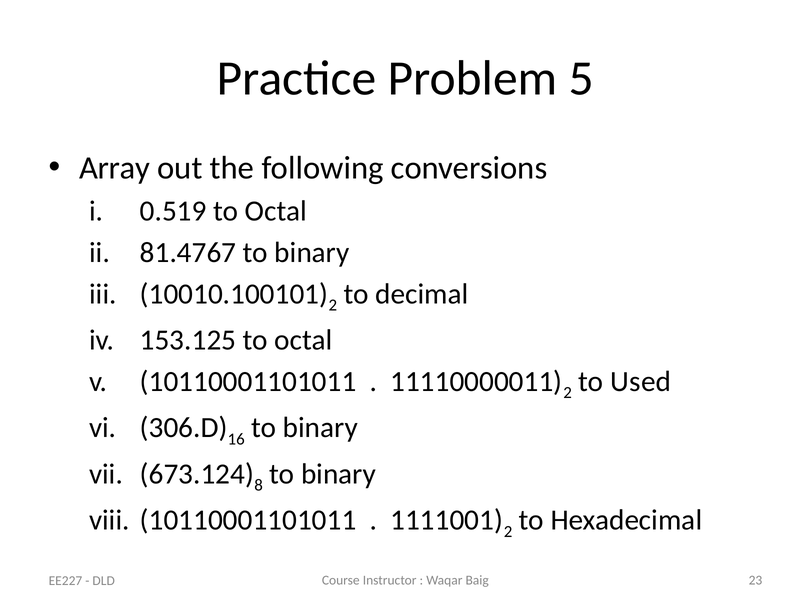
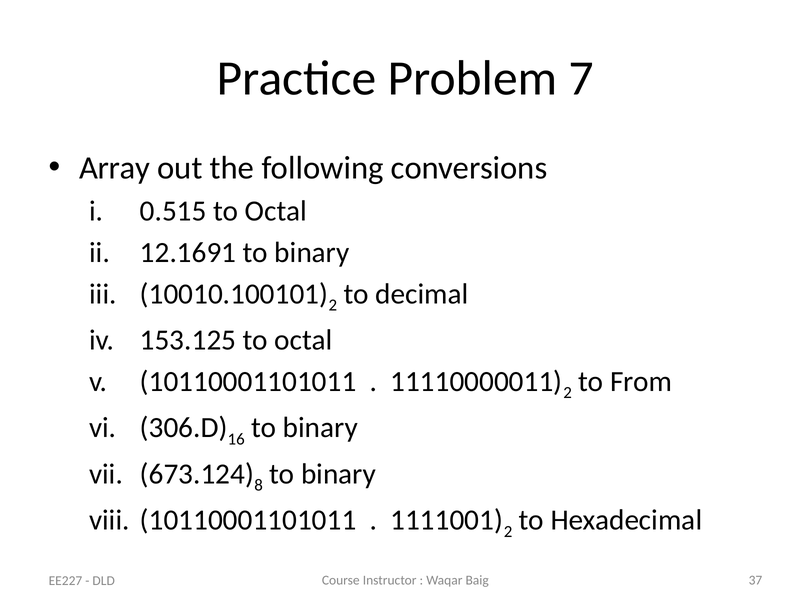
5: 5 -> 7 (581, 79)
0.519: 0.519 -> 0.515 (173, 211)
81.4767: 81.4767 -> 12.1691 (188, 253)
Used: Used -> From (641, 382)
23: 23 -> 37 (755, 581)
